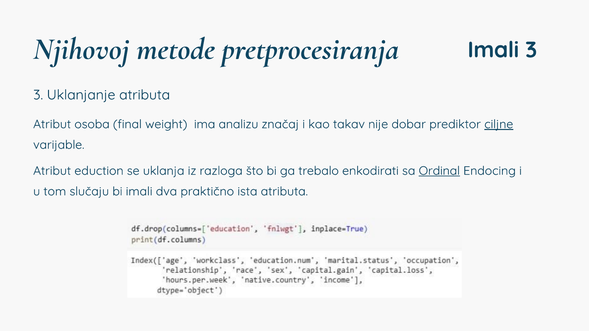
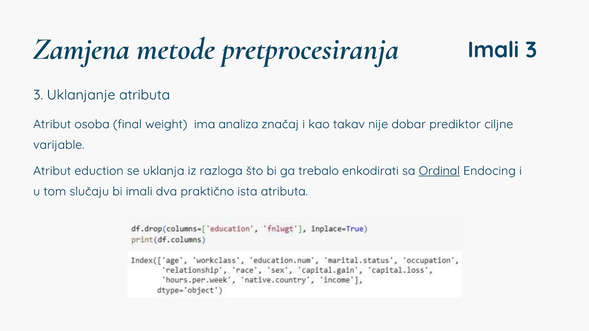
Njihovoj: Njihovoj -> Zamjena (81, 49)
analizu: analizu -> analiza (238, 124)
ciljne underline: present -> none (499, 124)
